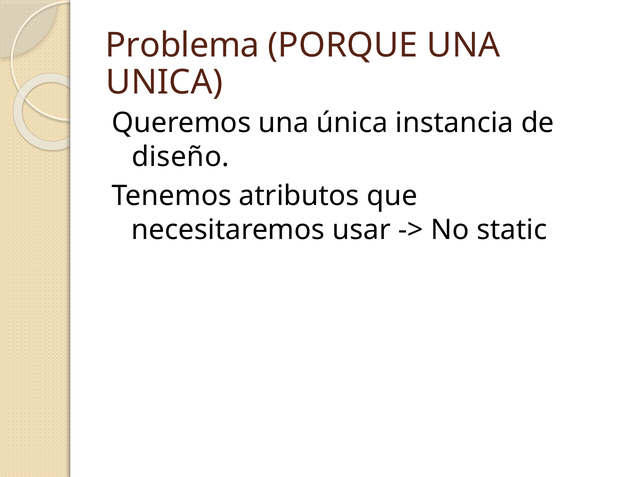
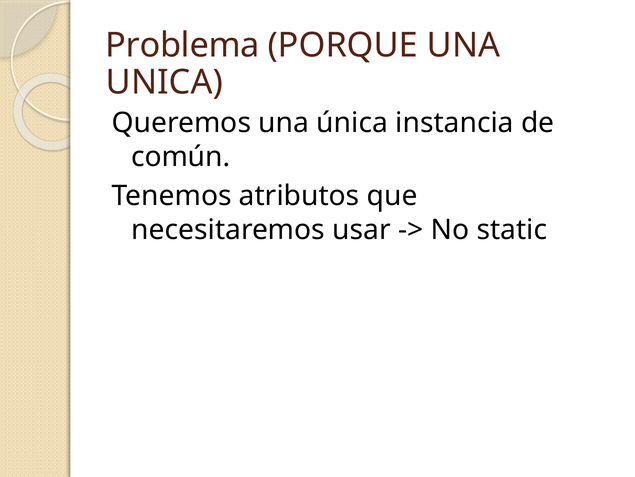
diseño: diseño -> común (181, 156)
